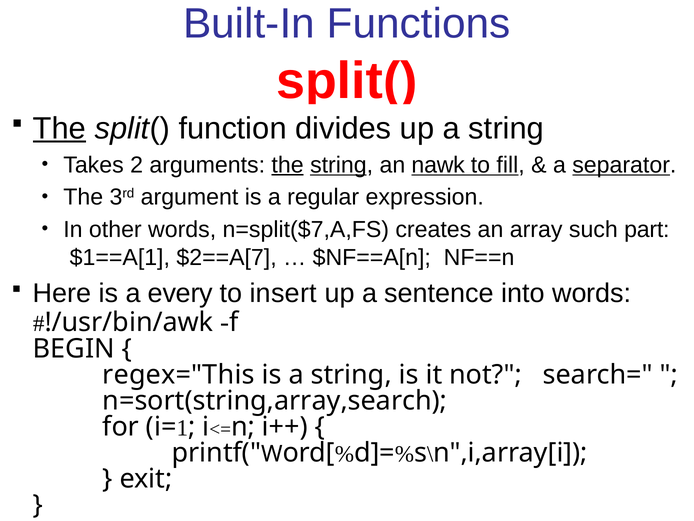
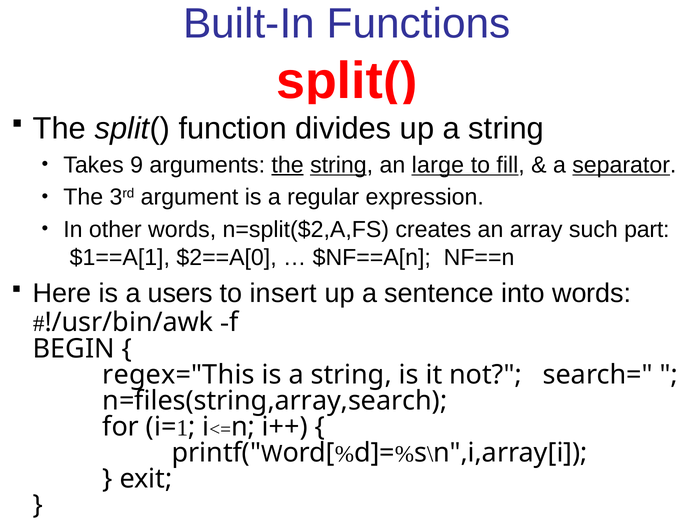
The underline: present -> none (60, 128)
2: 2 -> 9 (137, 165)
nawk: nawk -> large (438, 165)
n=split($7,A,FS: n=split($7,A,FS -> n=split($2,A,FS (306, 229)
$2==A[7: $2==A[7 -> $2==A[0 (227, 257)
every: every -> users (180, 293)
n=sort(string,array,search: n=sort(string,array,search -> n=files(string,array,search (275, 401)
